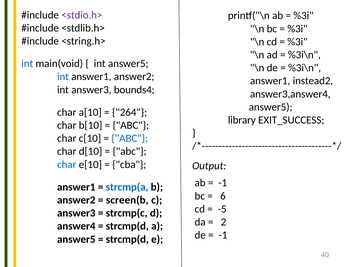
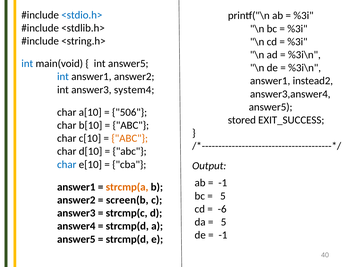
<stdio.h> colour: purple -> blue (82, 15)
bounds4: bounds4 -> system4 (134, 90)
264: 264 -> 506 (130, 113)
library: library -> stored (242, 120)
ABC colour: blue -> orange (130, 139)
strcmp(a colour: blue -> orange (127, 187)
6: 6 -> 5 (223, 197)
-5: -5 -> -6 (222, 210)
2: 2 -> 5 (224, 223)
